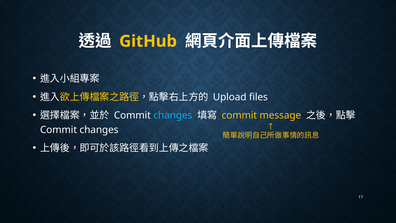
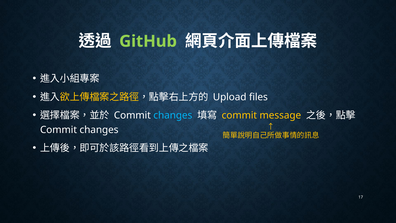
GitHub colour: yellow -> light green (148, 41)
